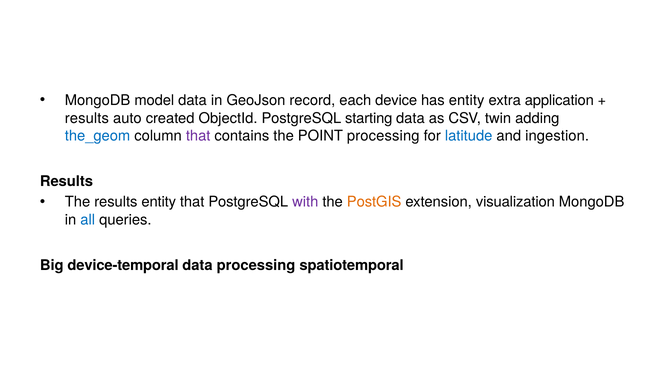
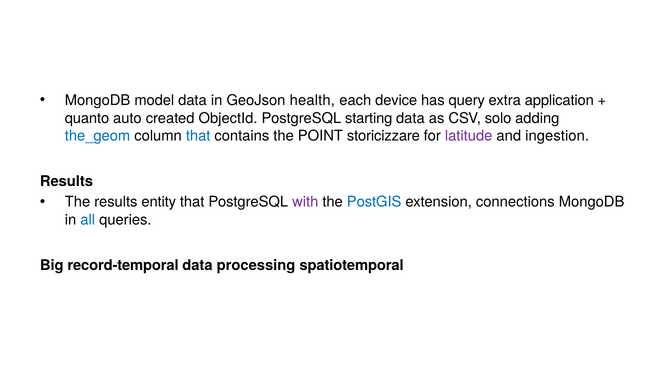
record: record -> health (312, 101)
has entity: entity -> query (467, 101)
results: results -> quanto (87, 118)
twin: twin -> solo (498, 118)
that colour: purple -> blue (198, 136)
POINT processing: processing -> storicizzare (383, 136)
latitude colour: blue -> purple (469, 136)
PostGIS colour: orange -> blue (374, 202)
visualization: visualization -> connections (515, 202)
device-temporal: device-temporal -> record-temporal (123, 265)
